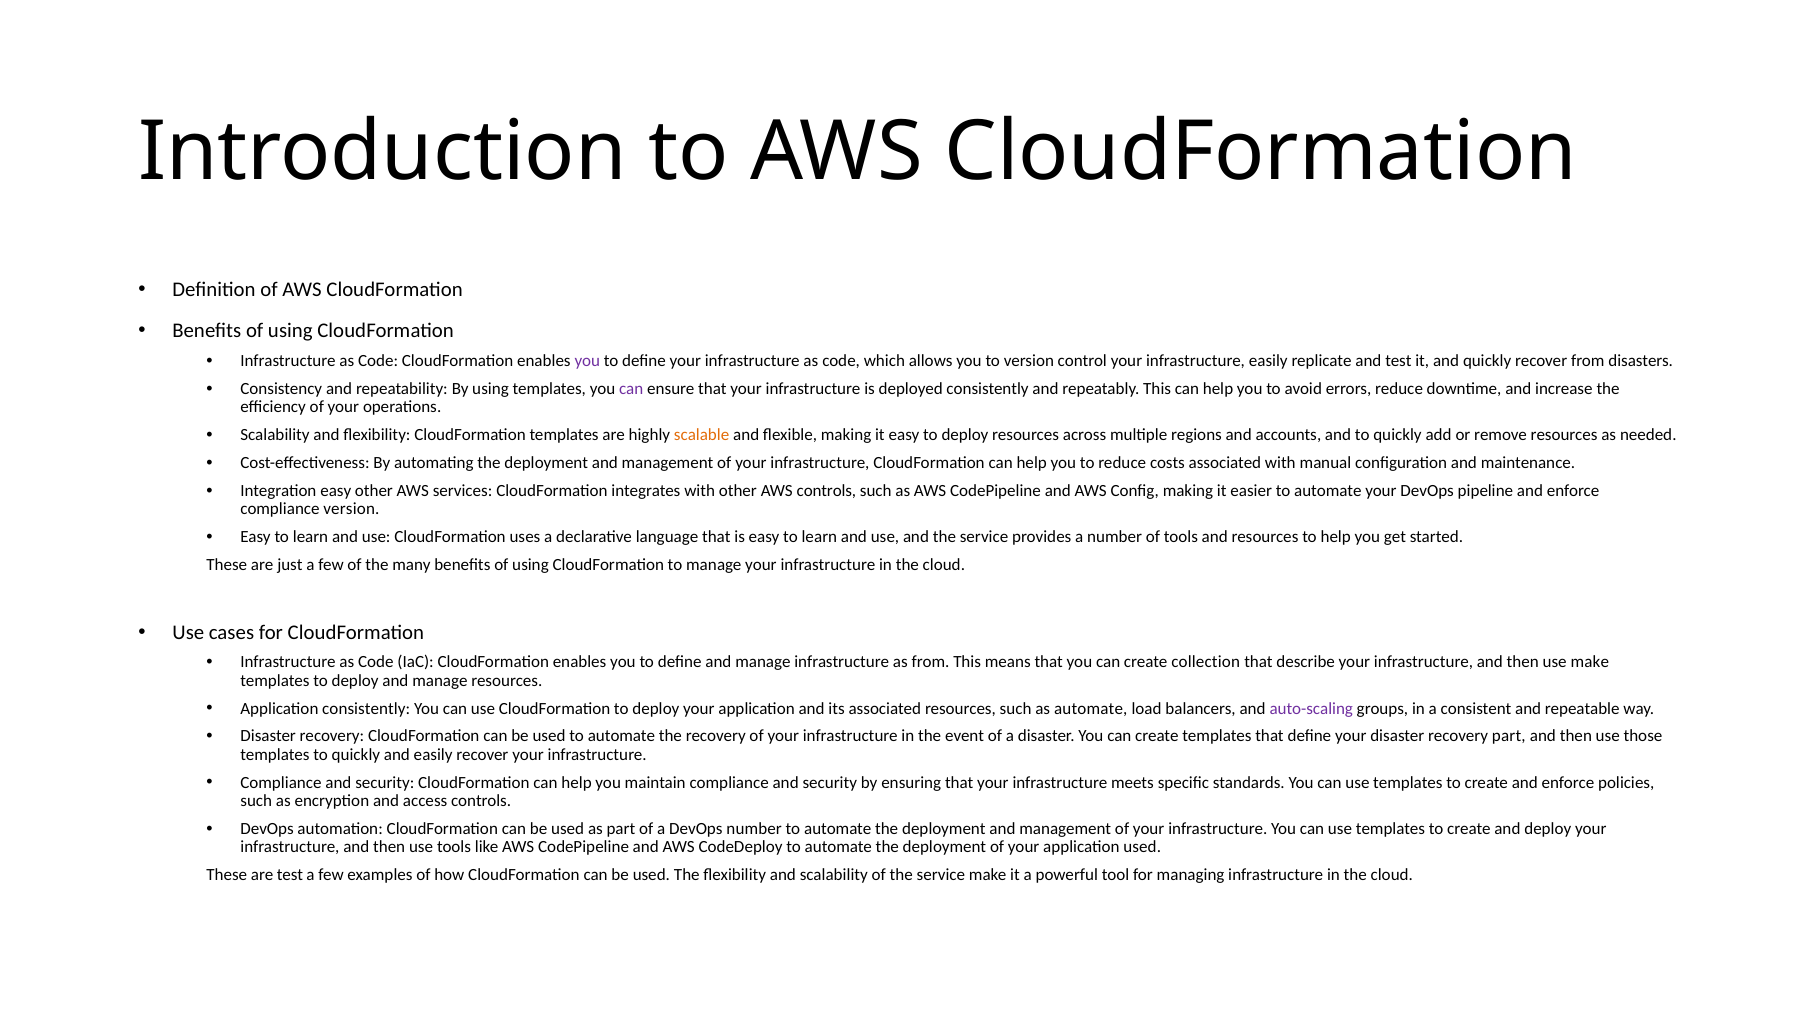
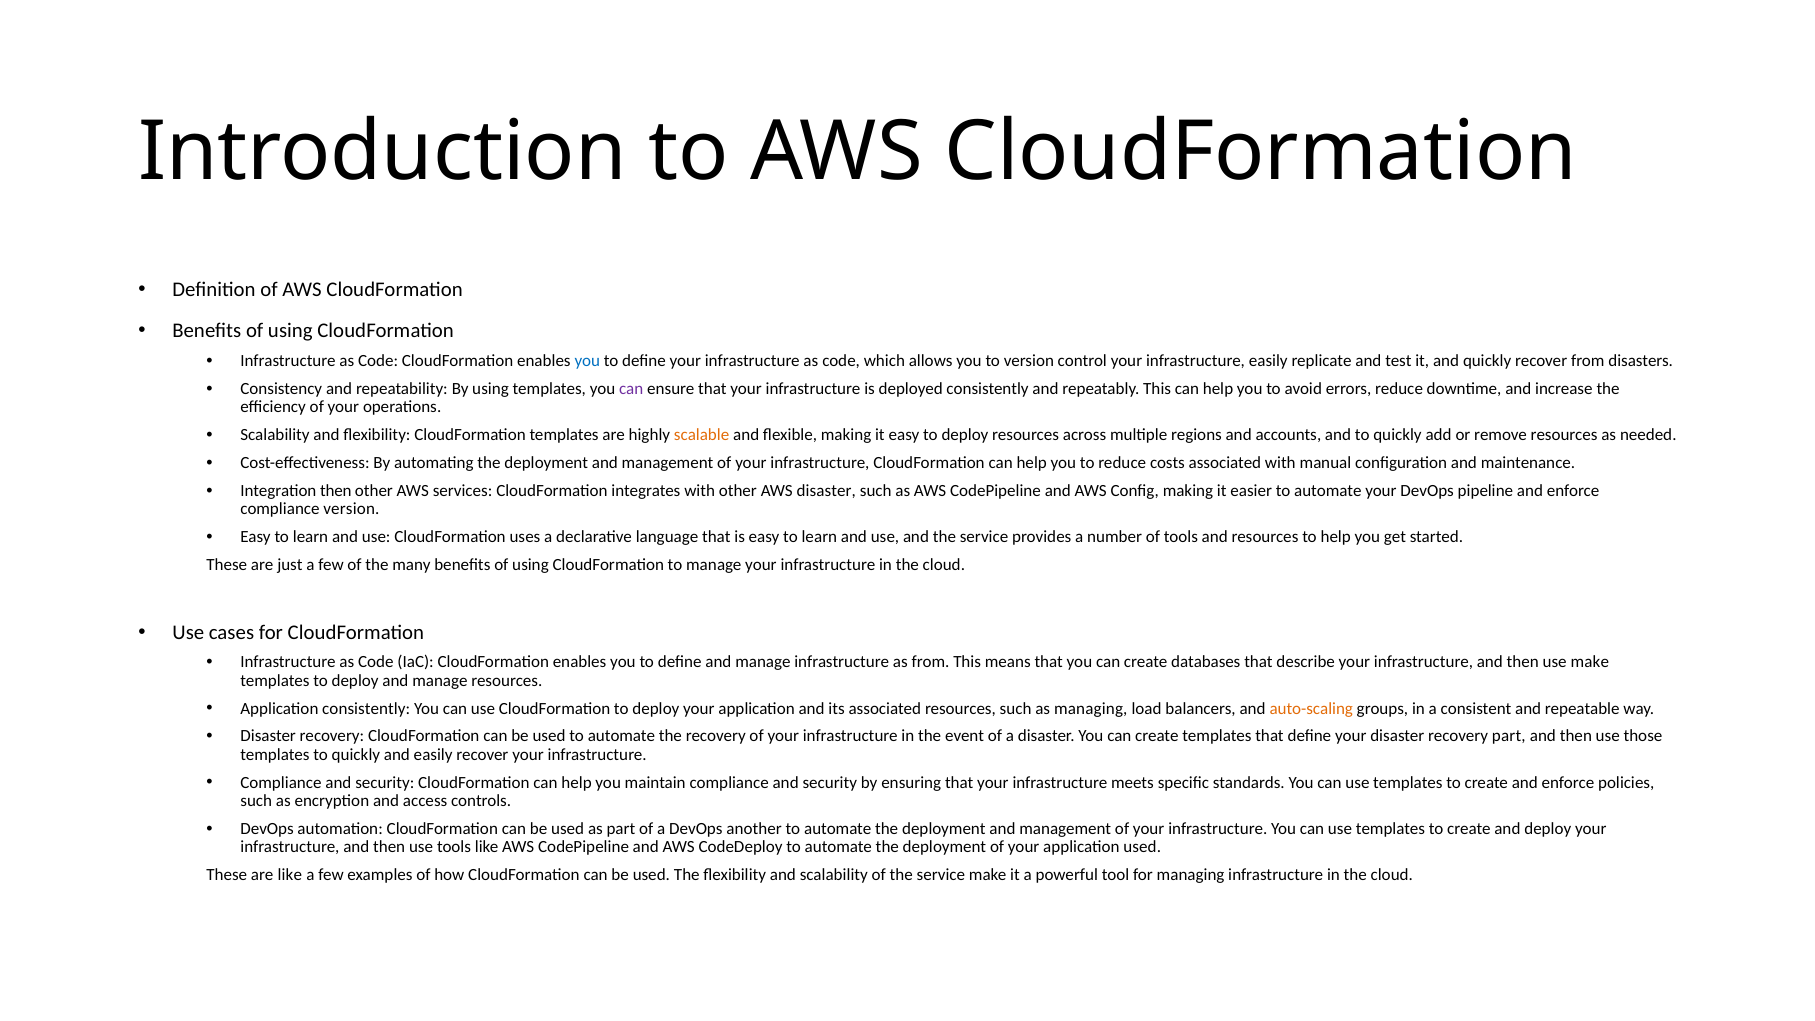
you colour: purple -> blue (587, 361)
Integration easy: easy -> then (336, 491)
AWS controls: controls -> disaster (826, 491)
collection: collection -> databases (1206, 662)
as automate: automate -> managing (1091, 708)
auto-scaling colour: purple -> orange (1311, 708)
DevOps number: number -> another (754, 829)
are test: test -> like (290, 875)
